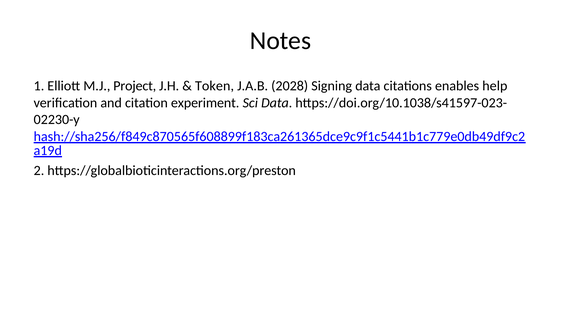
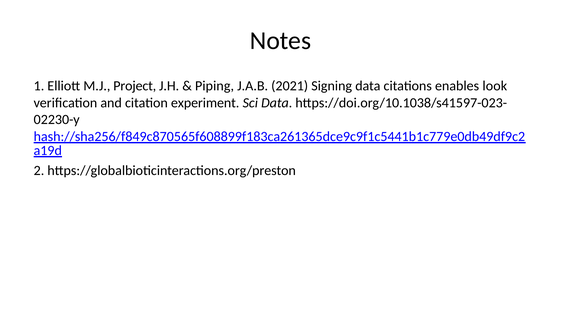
Token: Token -> Piping (215, 86)
2028: 2028 -> 2021 (290, 86)
help: help -> look (495, 86)
